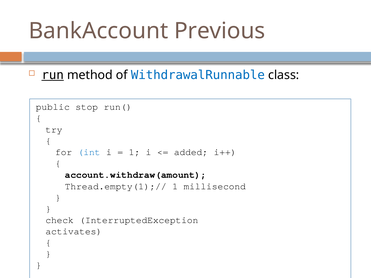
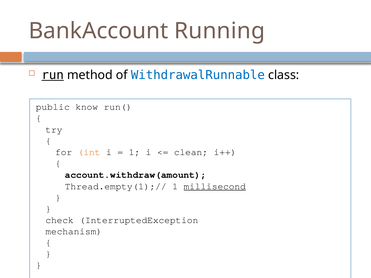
Previous: Previous -> Running (220, 31)
stop: stop -> know (87, 107)
int colour: blue -> orange (89, 152)
added: added -> clean (191, 152)
millisecond underline: none -> present (215, 186)
activates: activates -> mechanism (74, 231)
